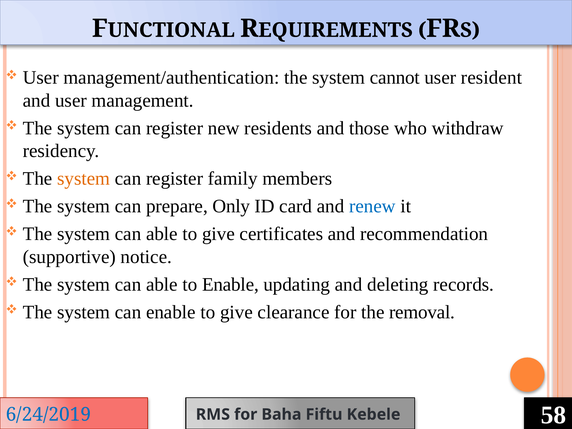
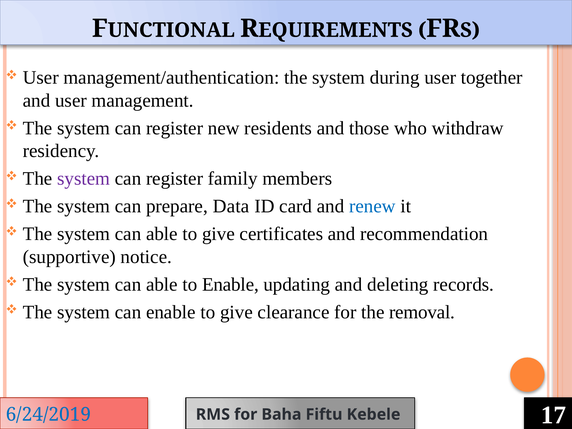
cannot: cannot -> during (395, 78)
resident: resident -> together (492, 78)
system colour: orange -> purple (84, 179)
Only: Only -> Data (231, 206)
58: 58 -> 17 (554, 415)
